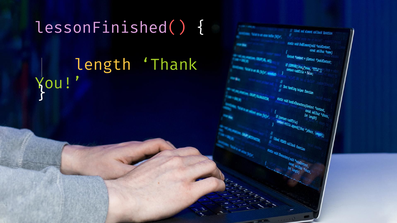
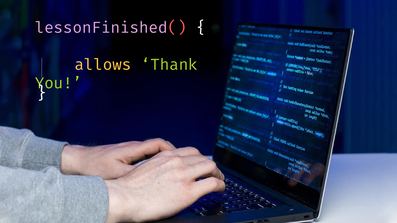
length: length -> allows (103, 65)
